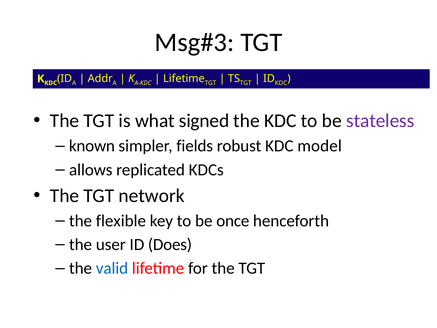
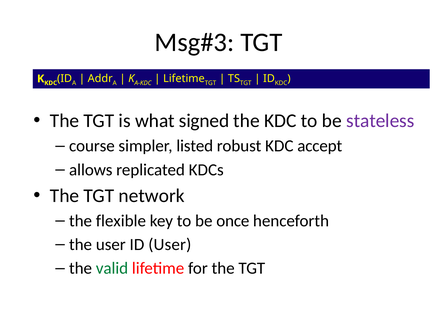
known: known -> course (92, 146)
fields: fields -> listed (195, 146)
model: model -> accept (320, 146)
ID Does: Does -> User (170, 244)
valid colour: blue -> green (112, 268)
